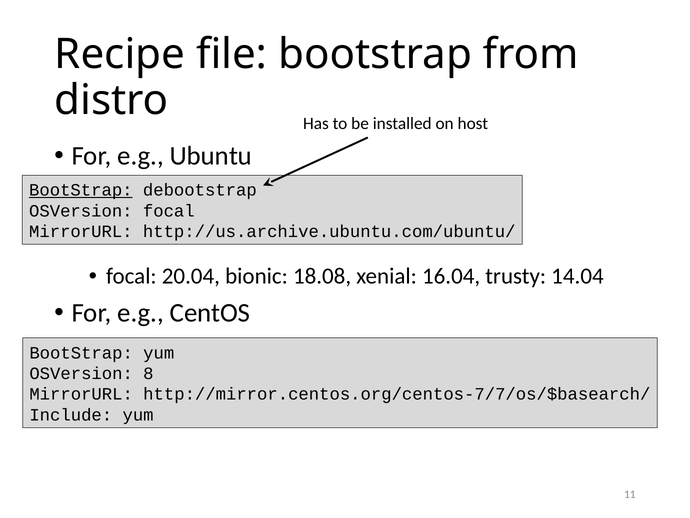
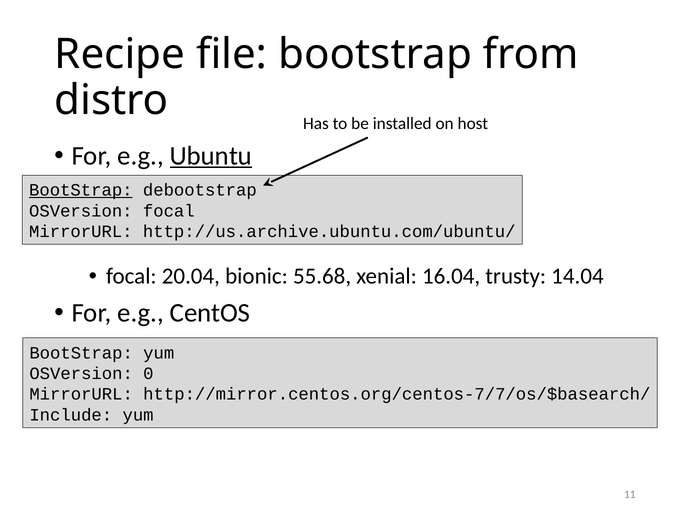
Ubuntu underline: none -> present (211, 156)
18.08: 18.08 -> 55.68 (322, 276)
8: 8 -> 0 (148, 373)
